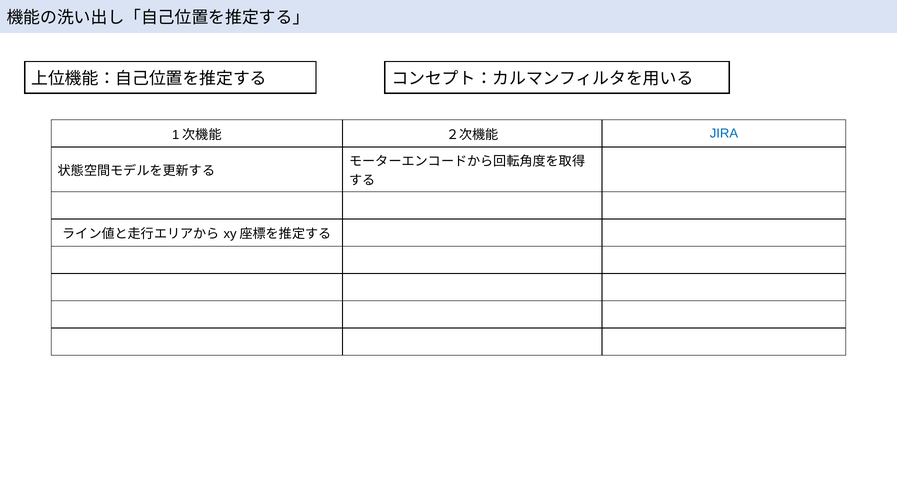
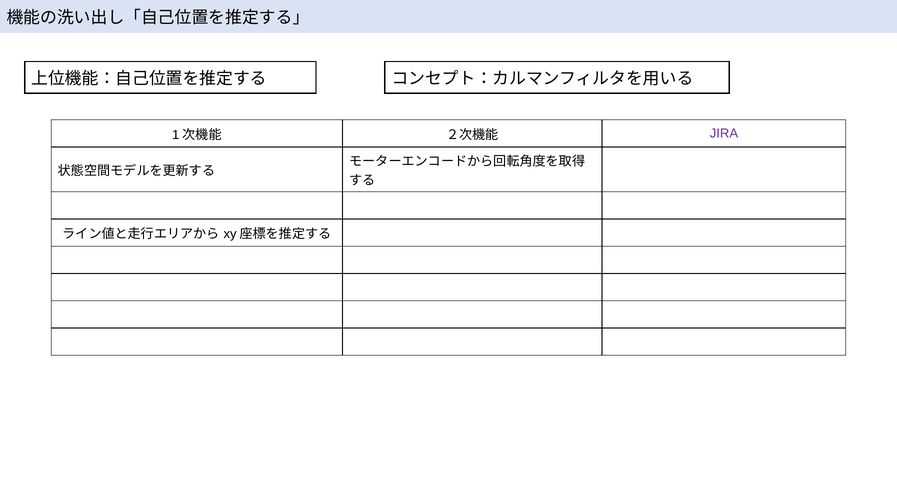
JIRA colour: blue -> purple (724, 134)
